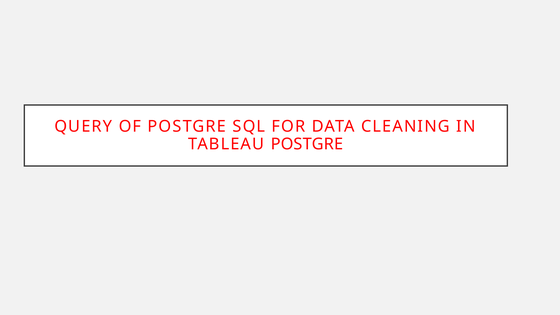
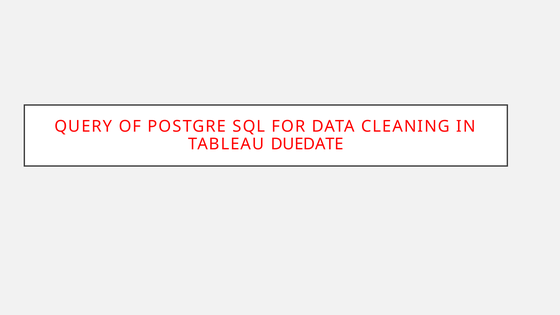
TABLEAU POSTGRE: POSTGRE -> DUEDATE (307, 144)
